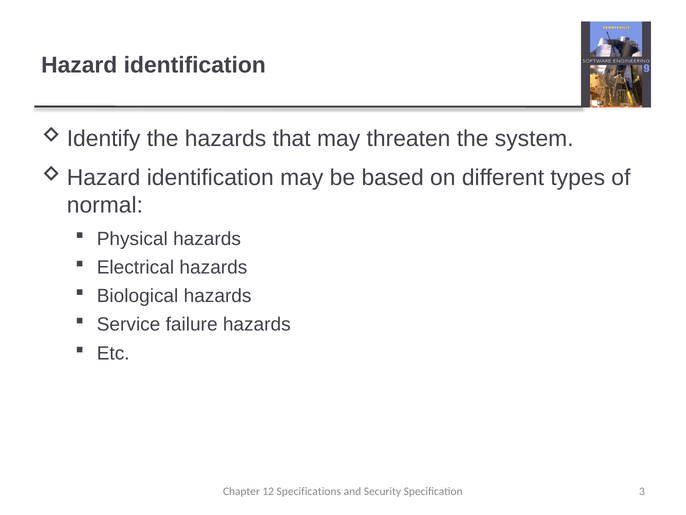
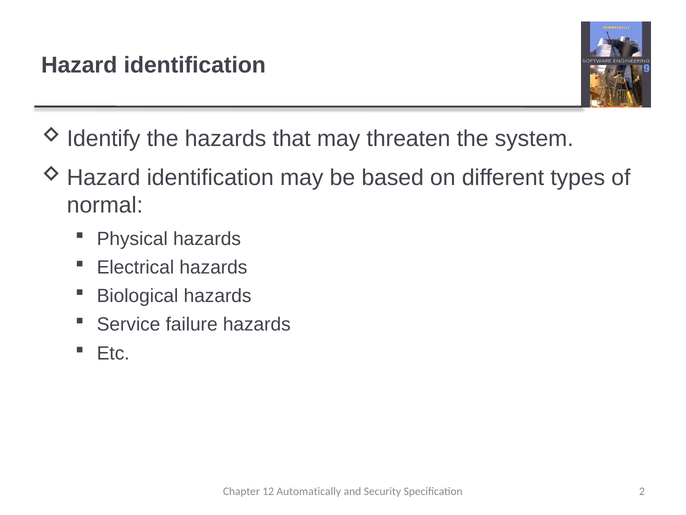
Specifications: Specifications -> Automatically (309, 491)
3: 3 -> 2 (642, 491)
